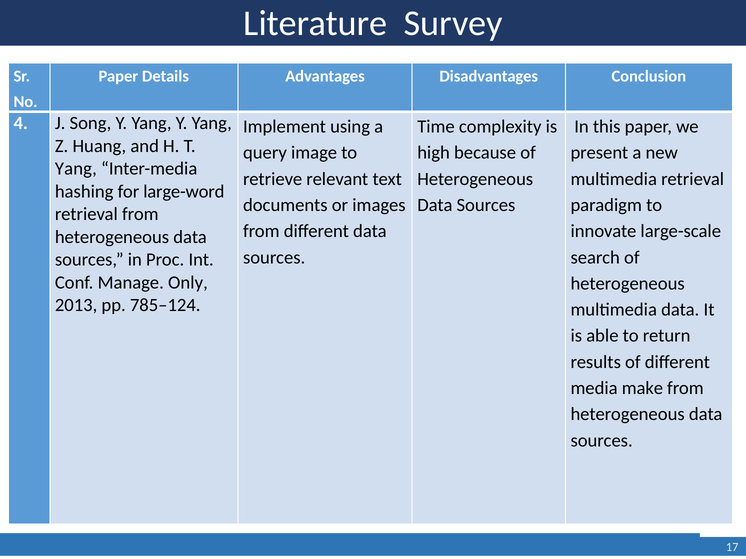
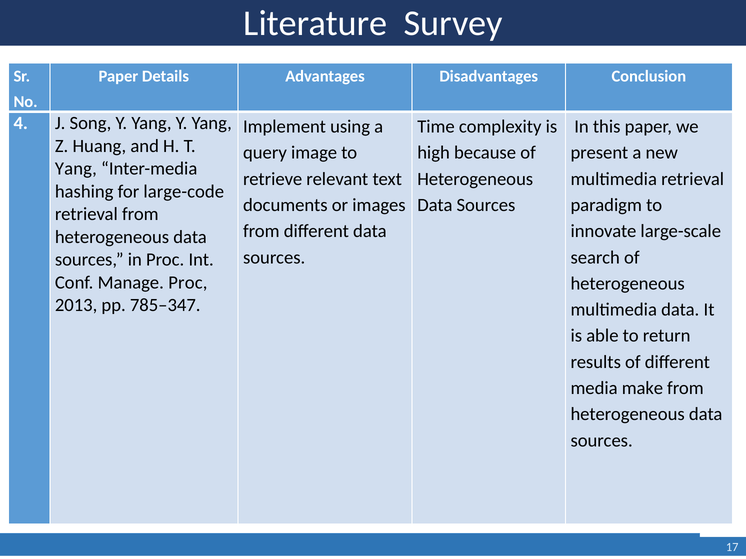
large-word: large-word -> large-code (184, 192)
Manage Only: Only -> Proc (188, 283)
785–124: 785–124 -> 785–347 (165, 305)
